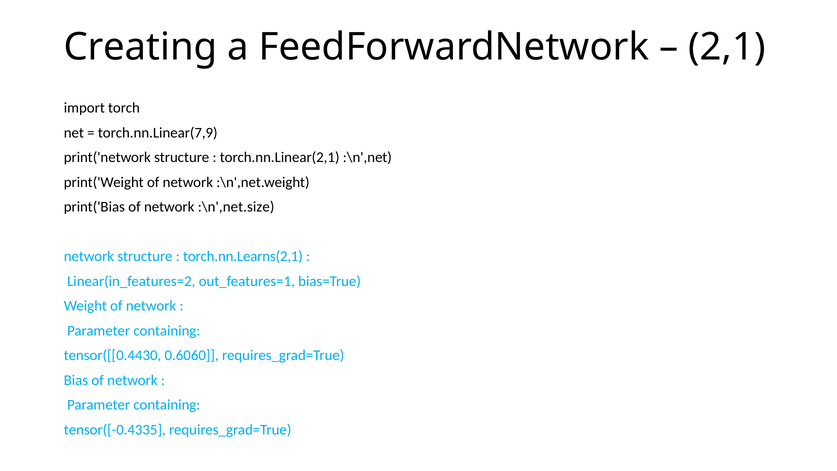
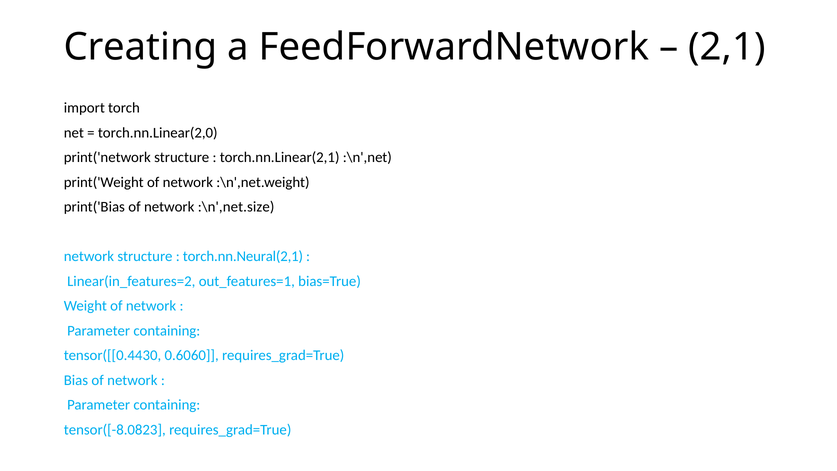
torch.nn.Linear(7,9: torch.nn.Linear(7,9 -> torch.nn.Linear(2,0 (158, 133)
torch.nn.Learns(2,1: torch.nn.Learns(2,1 -> torch.nn.Neural(2,1 (243, 256)
tensor([-0.4335: tensor([-0.4335 -> tensor([-8.0823 (115, 430)
